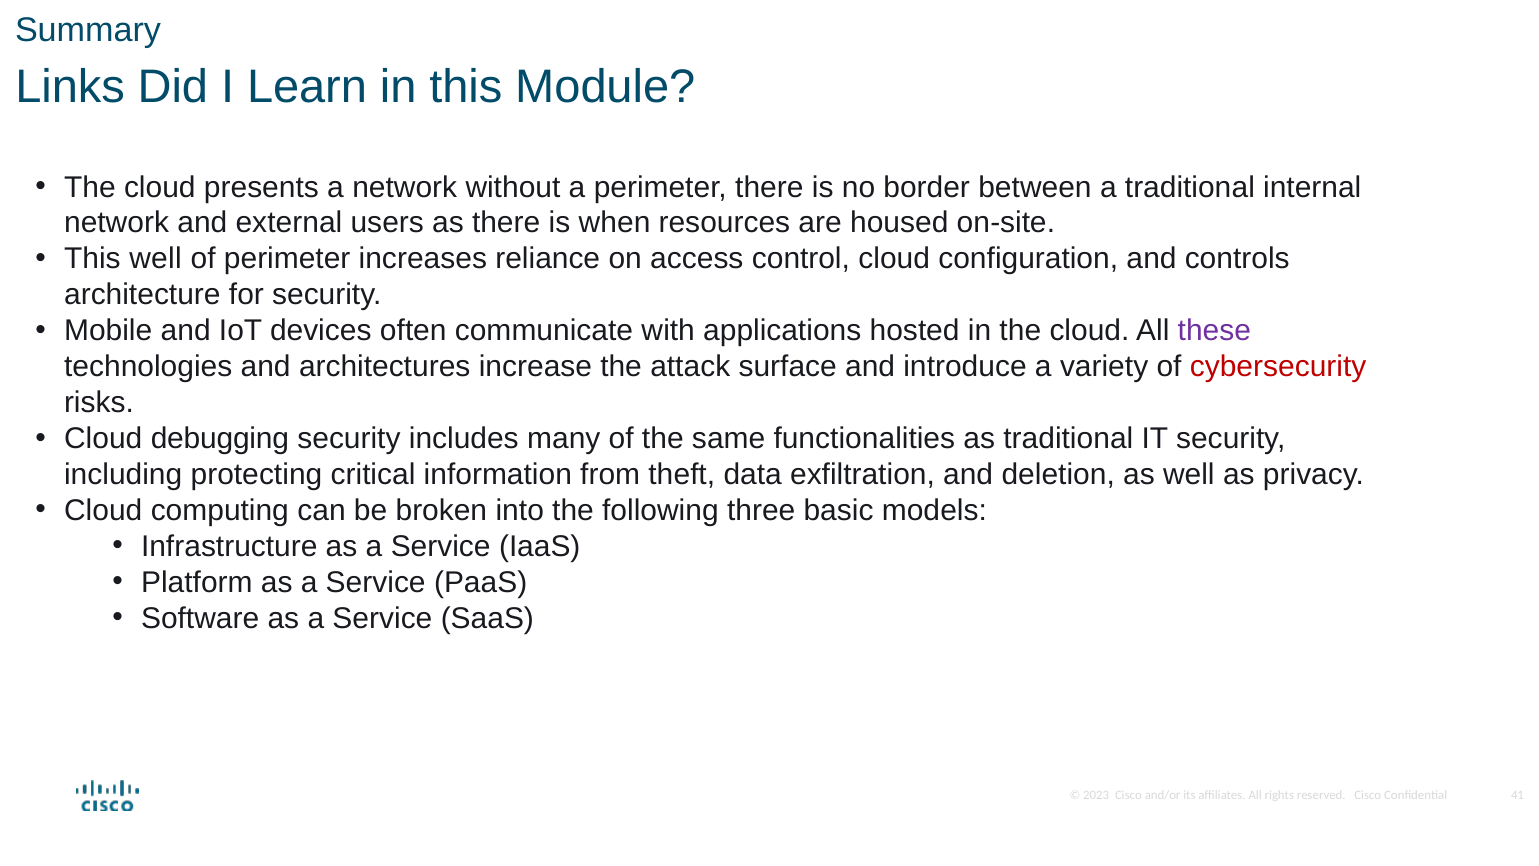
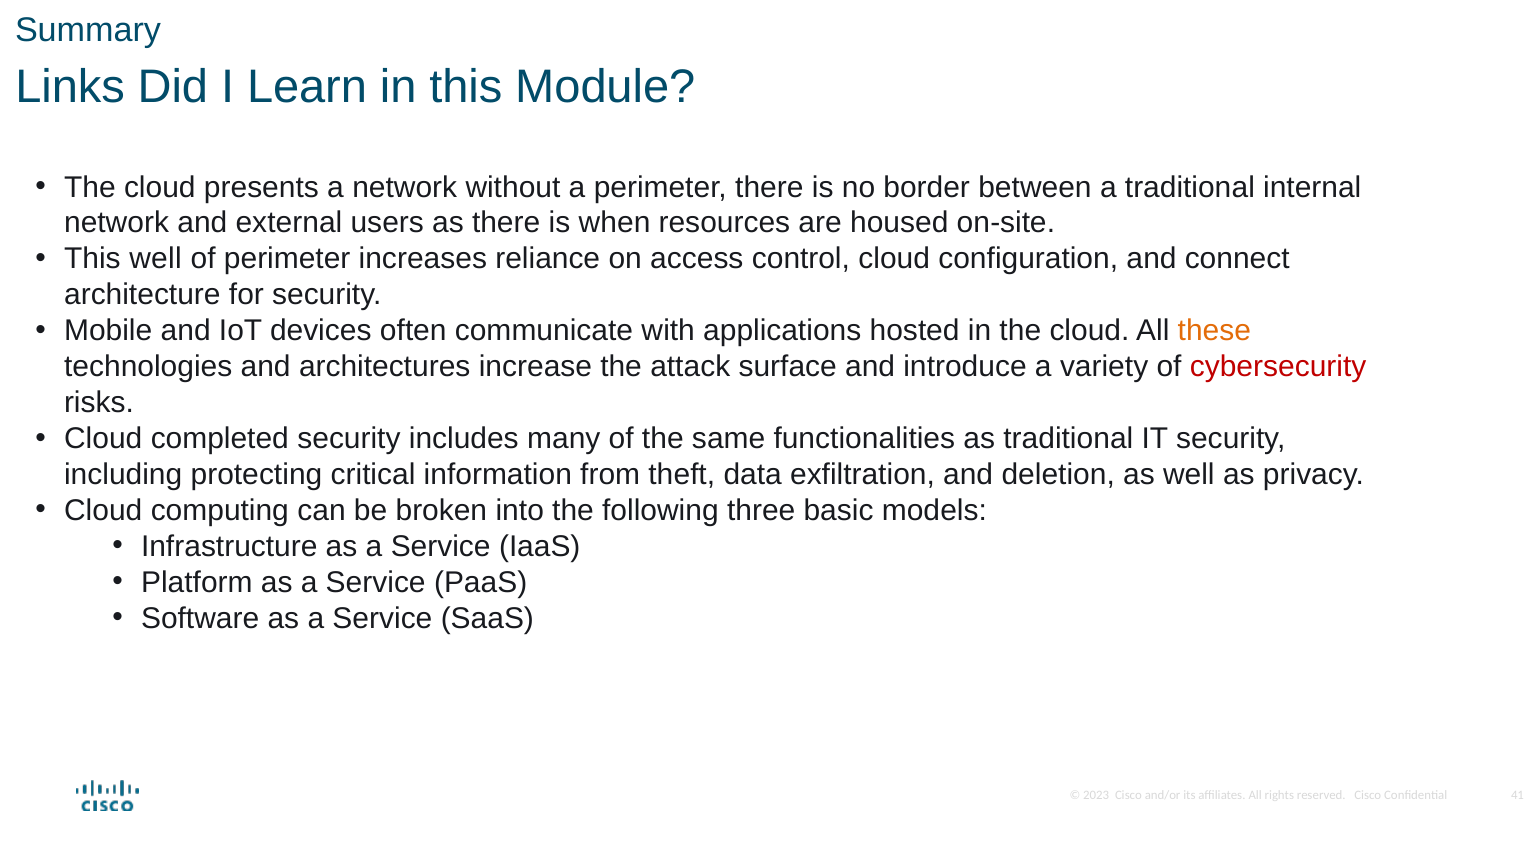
controls: controls -> connect (1237, 259)
these colour: purple -> orange (1214, 331)
debugging: debugging -> completed (220, 439)
